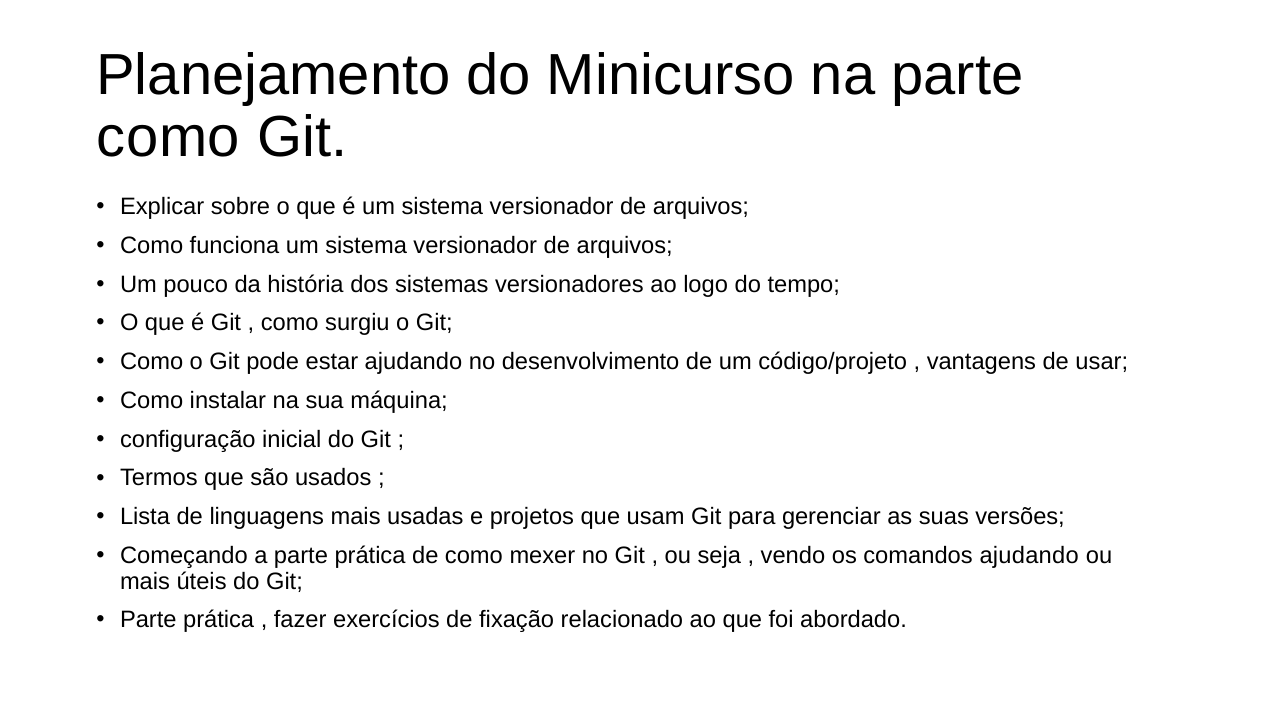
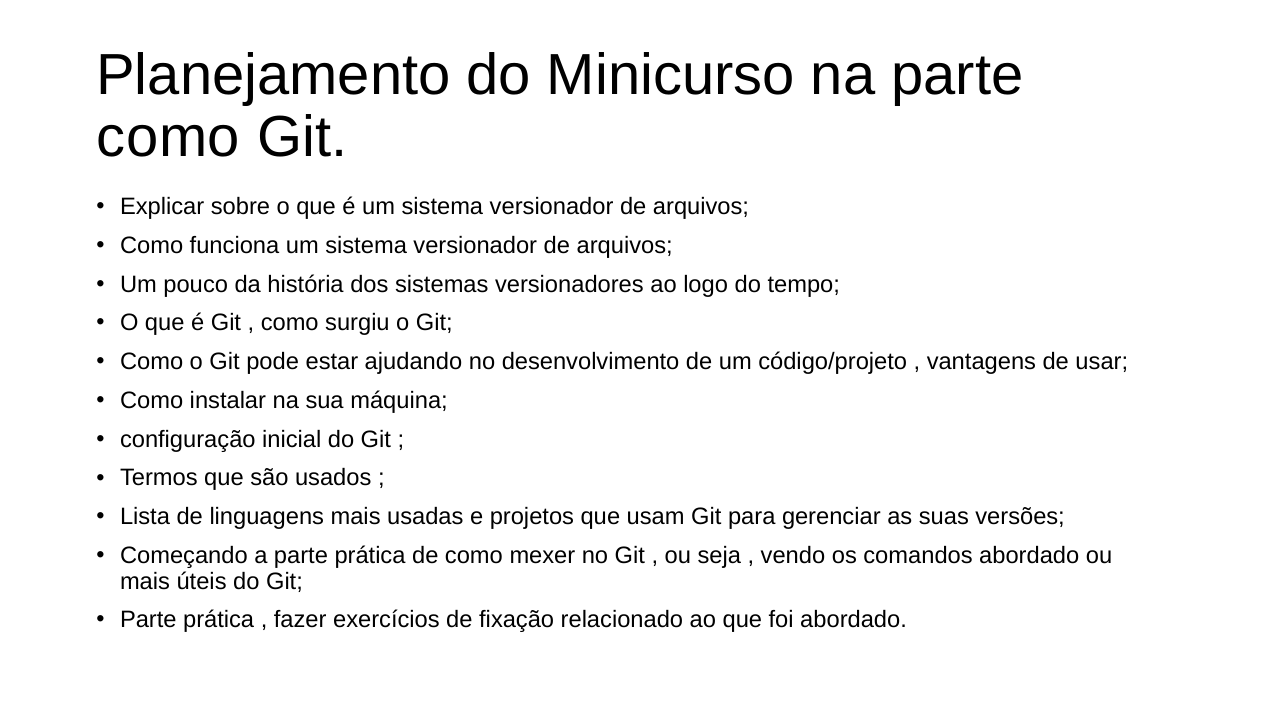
comandos ajudando: ajudando -> abordado (1029, 556)
